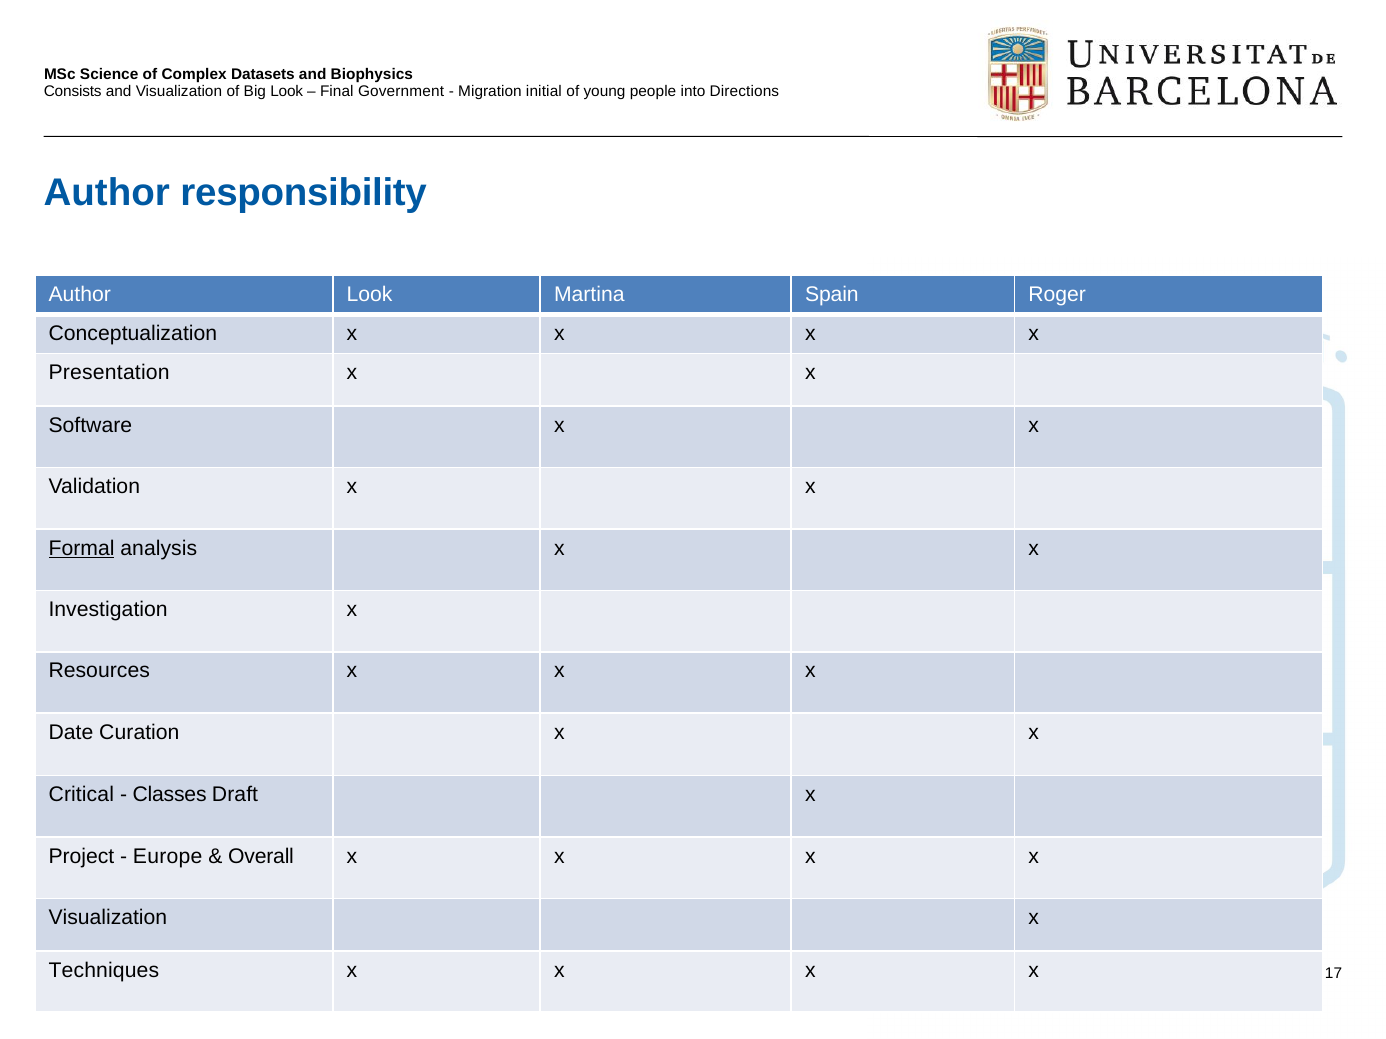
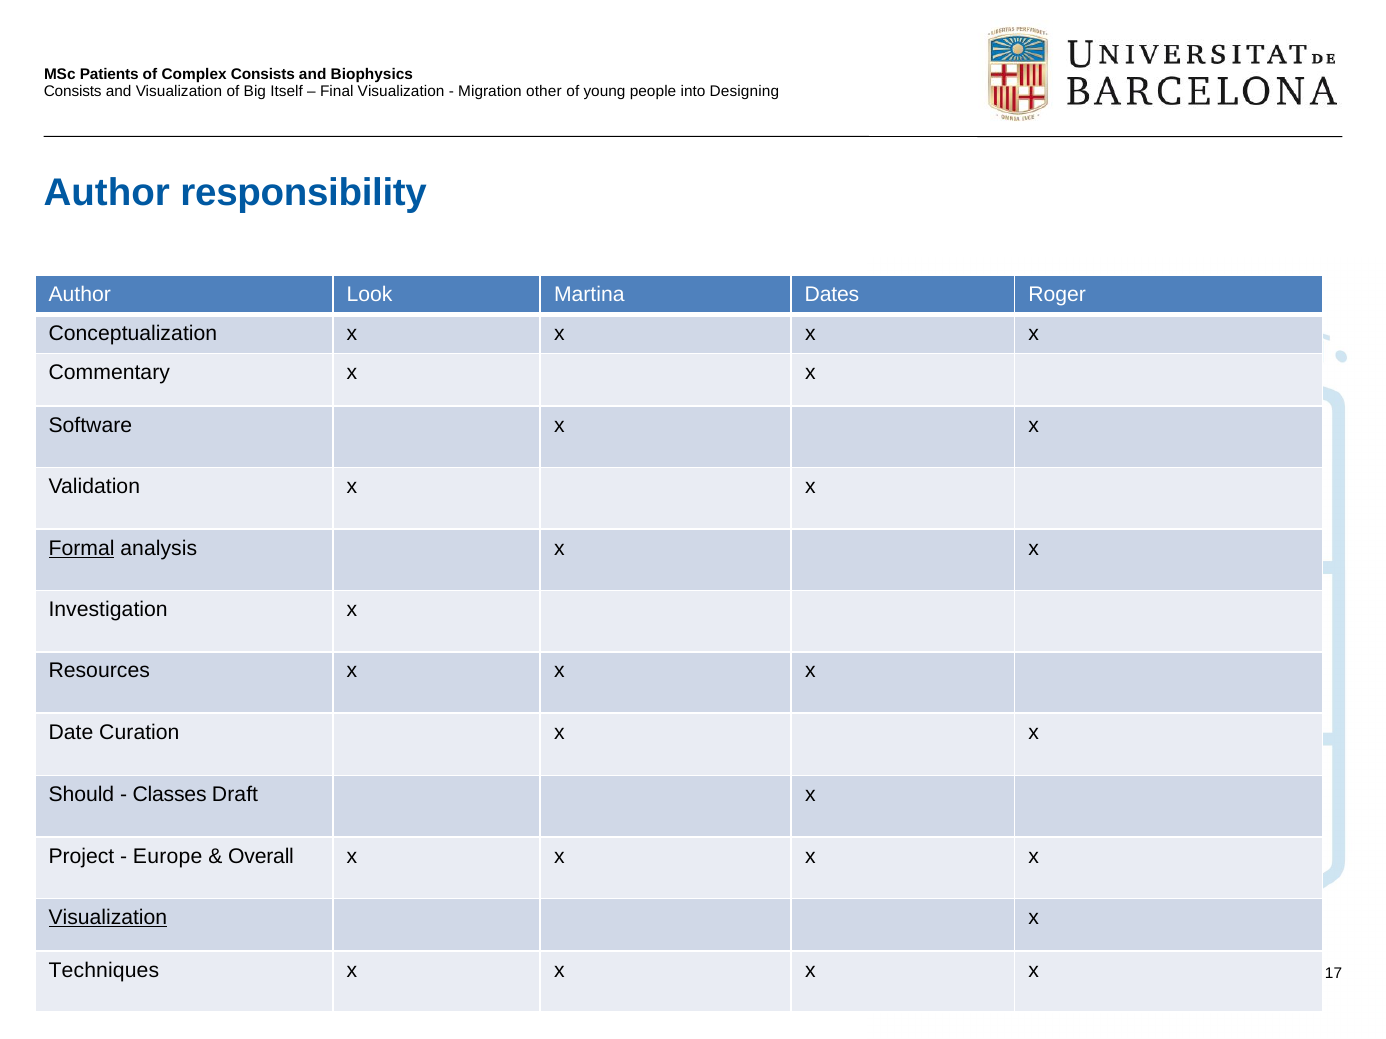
Science: Science -> Patients (109, 74)
Complex Datasets: Datasets -> Consists (263, 74)
Big Look: Look -> Itself (287, 92)
Final Government: Government -> Visualization (401, 92)
initial: initial -> other (544, 92)
Directions: Directions -> Designing (744, 92)
Spain: Spain -> Dates (832, 294)
Presentation: Presentation -> Commentary (109, 373)
Critical: Critical -> Should (81, 795)
Visualization underline: none -> present (108, 918)
